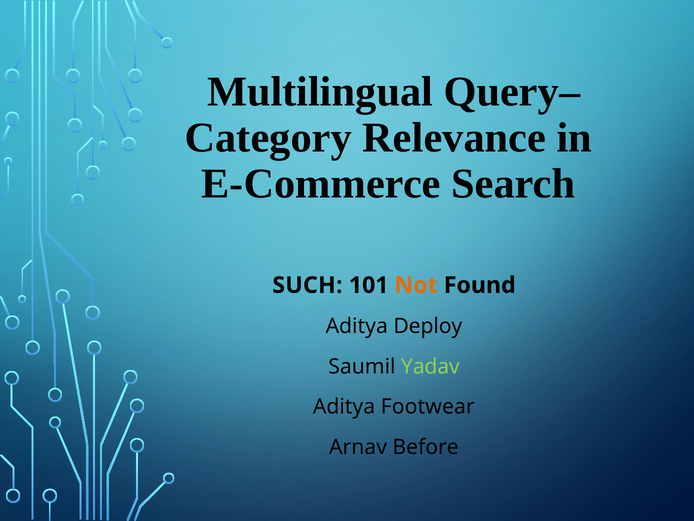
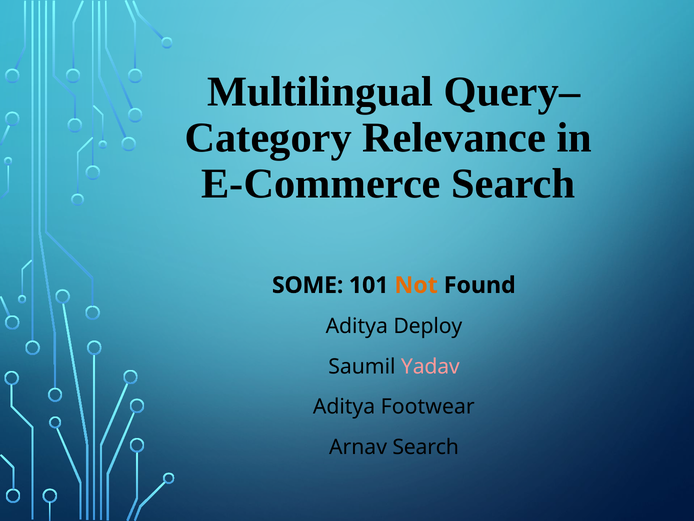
SUCH: SUCH -> SOME (308, 285)
Yadav colour: light green -> pink (430, 366)
Arnav Before: Before -> Search (426, 447)
